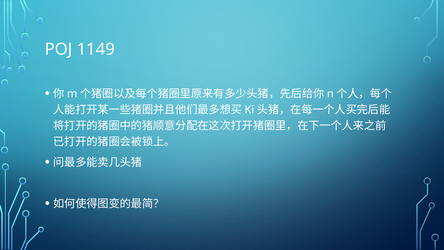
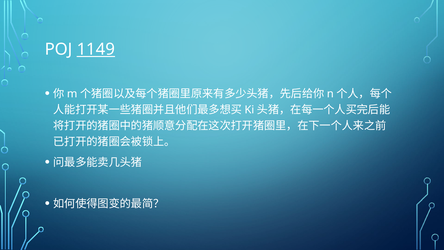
1149 underline: none -> present (96, 49)
